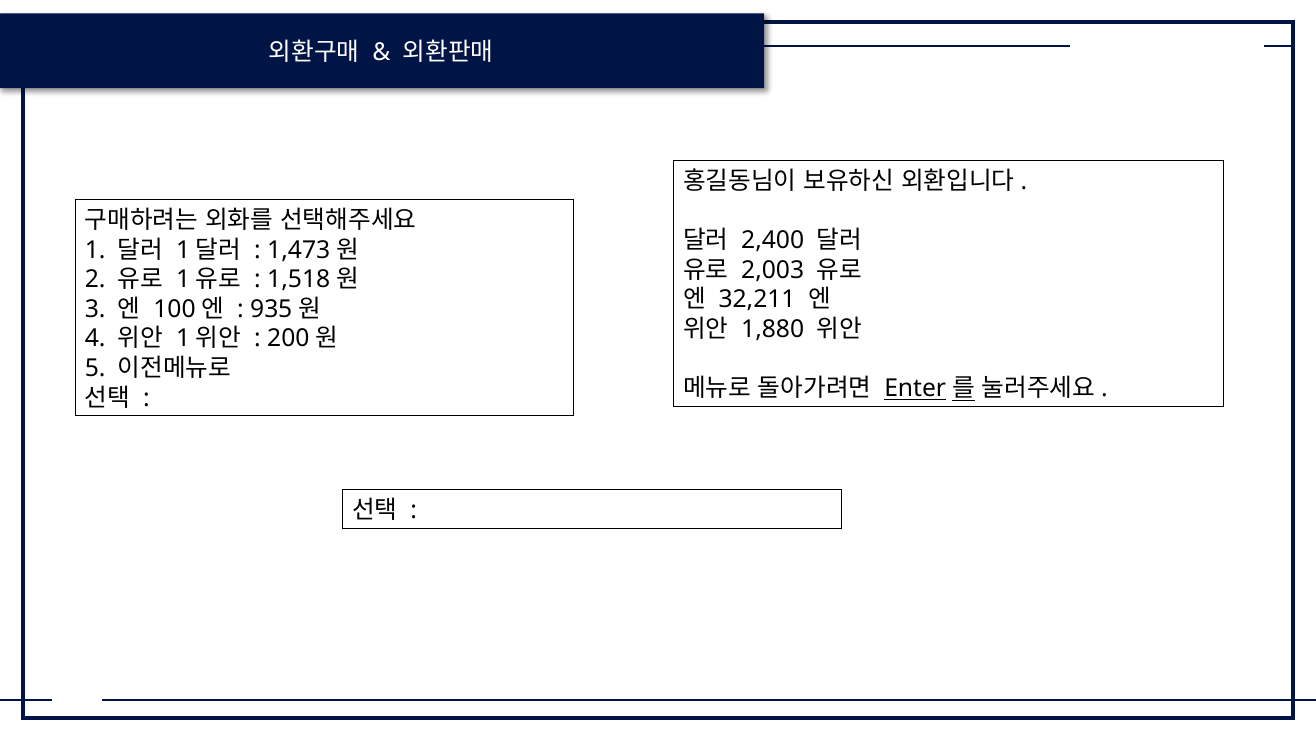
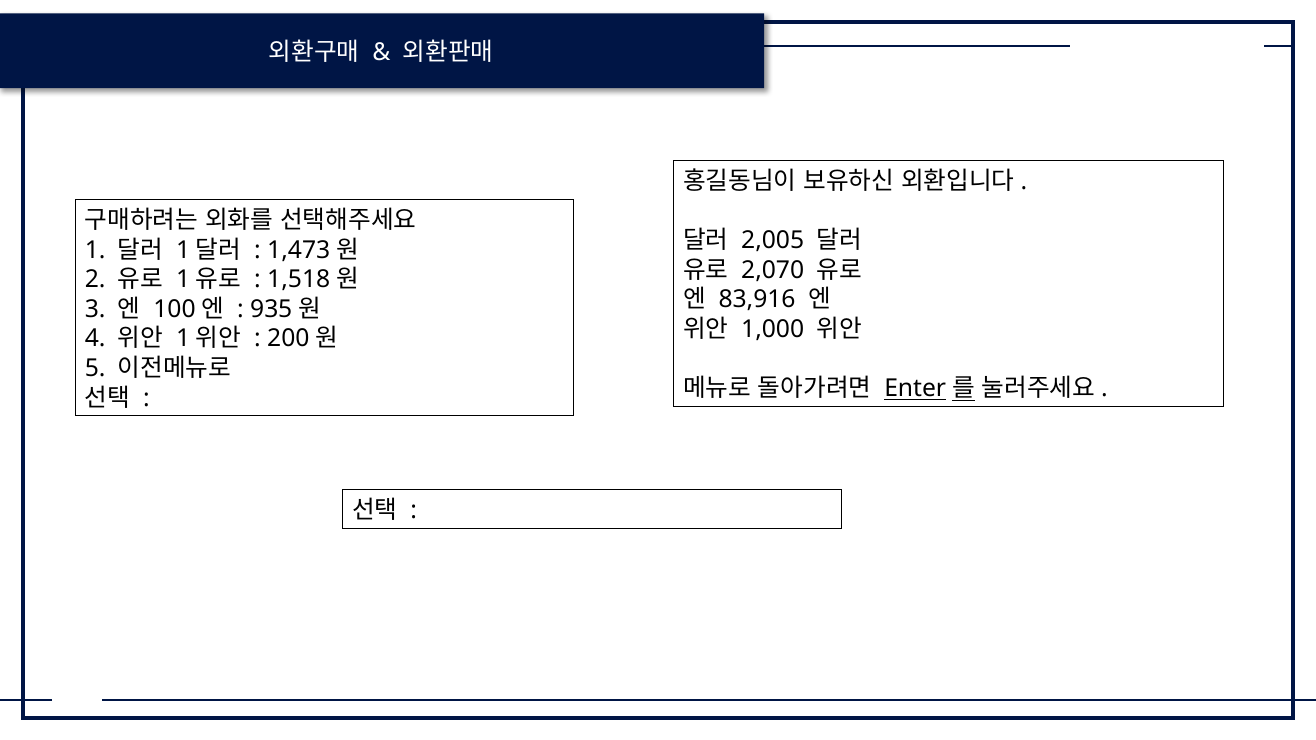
2,400: 2,400 -> 2,005 (773, 241)
2,003: 2,003 -> 2,070 (773, 270)
32,211: 32,211 -> 83,916 (757, 300)
1,880: 1,880 -> 1,000 (773, 330)
